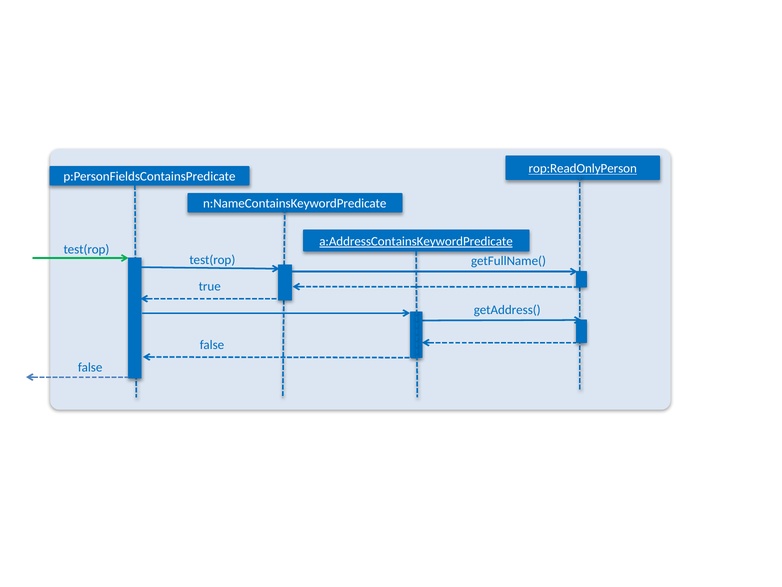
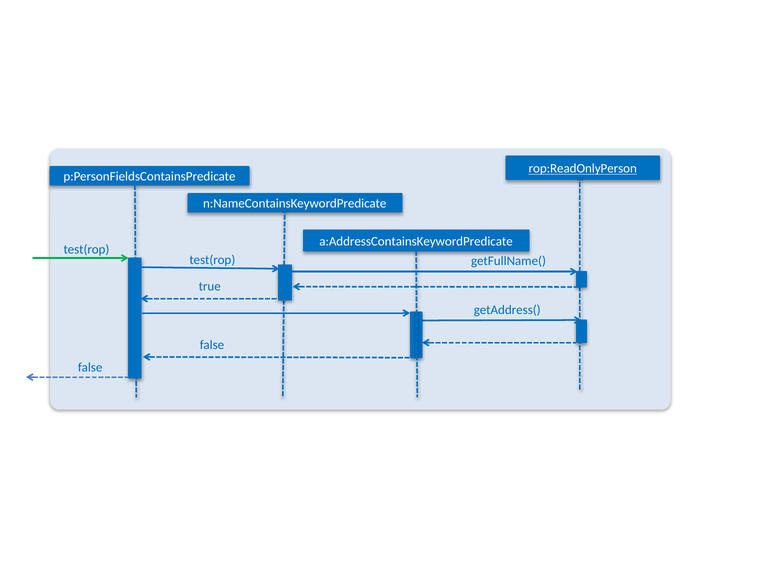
a:AddressContainsKeywordPredicate underline: present -> none (416, 241)
